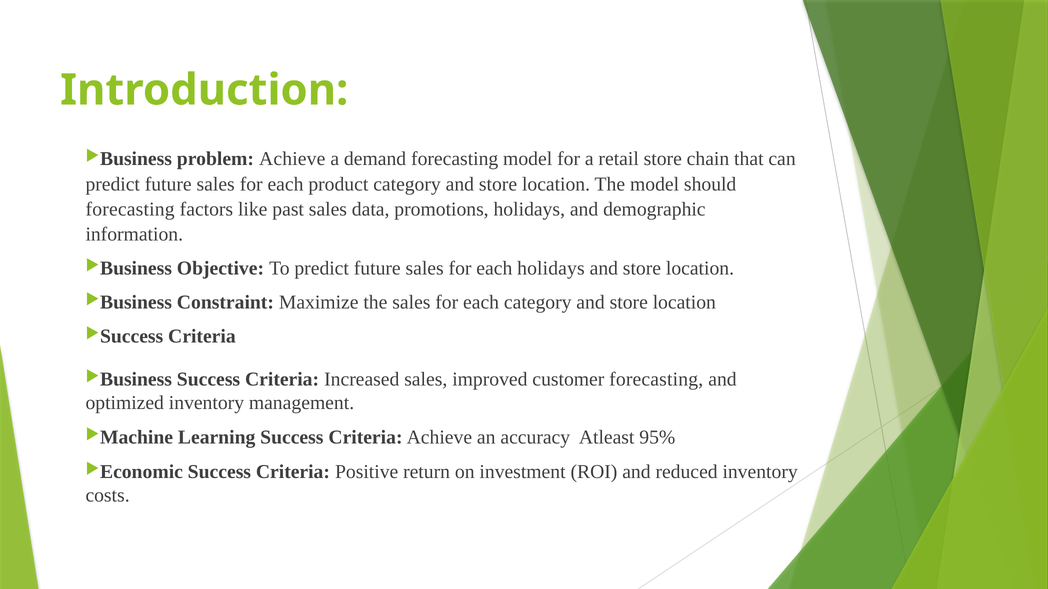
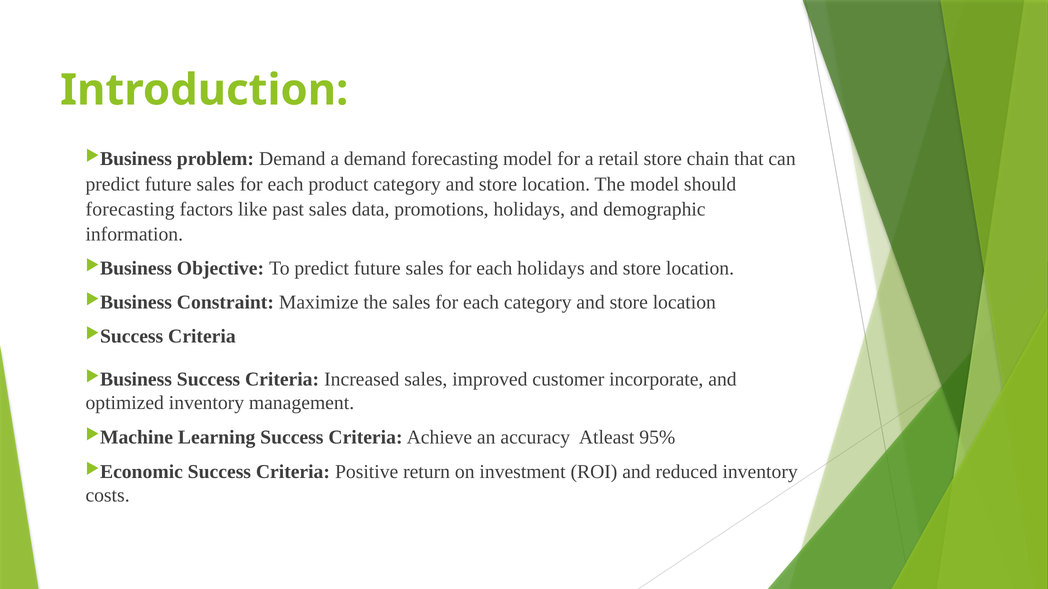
problem Achieve: Achieve -> Demand (292, 159)
customer forecasting: forecasting -> incorporate (656, 380)
